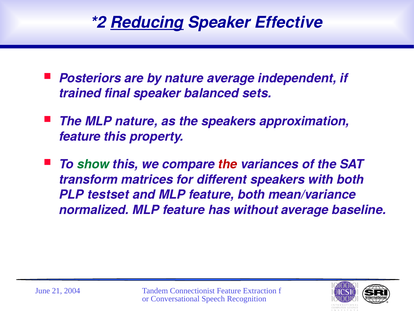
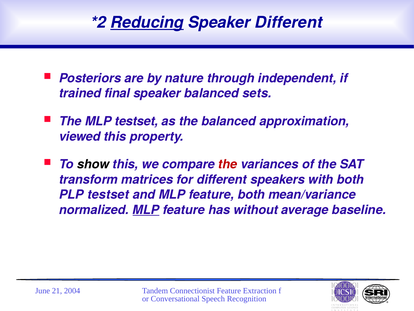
Speaker Effective: Effective -> Different (289, 22)
nature average: average -> through (231, 78)
MLP nature: nature -> testset (137, 121)
the speakers: speakers -> balanced (229, 121)
feature: feature -> viewed (80, 136)
show colour: green -> black (93, 164)
MLP underline: none -> present (146, 210)
